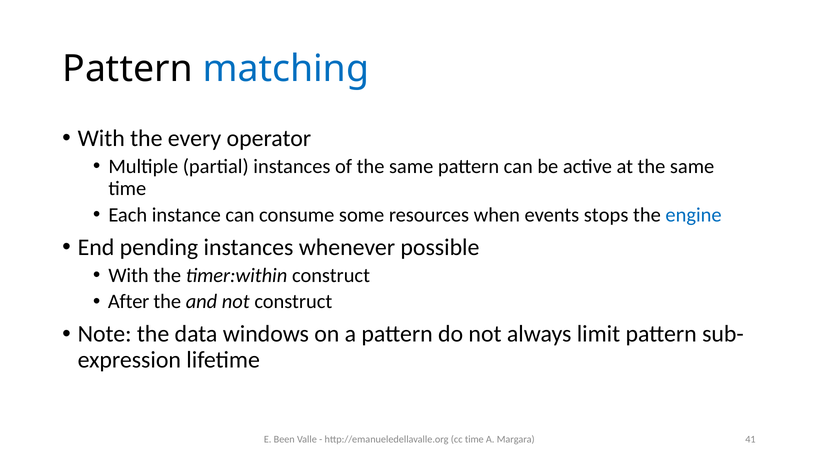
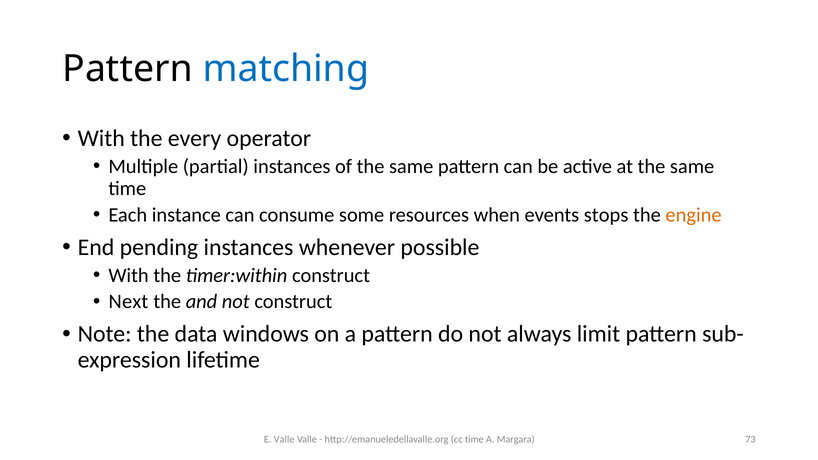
engine colour: blue -> orange (694, 215)
After: After -> Next (128, 302)
E Been: Been -> Valle (284, 439)
41: 41 -> 73 (750, 439)
